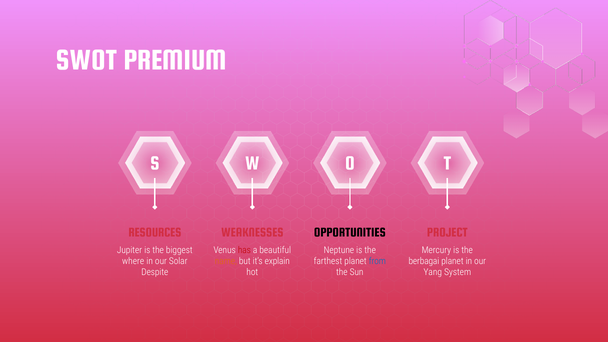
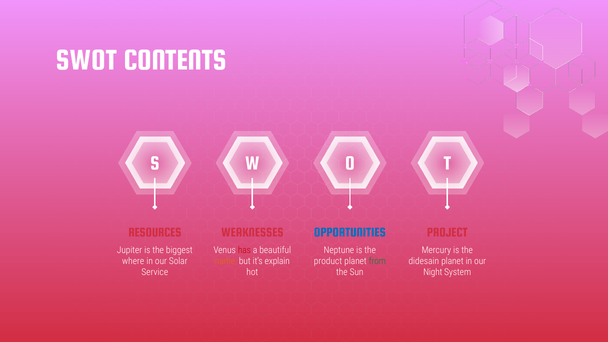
PREMIUM: PREMIUM -> CONTENTS (175, 60)
OPPORTUNITIES colour: black -> blue (350, 232)
farthest: farthest -> product (328, 261)
from colour: blue -> green (377, 261)
berbagai: berbagai -> didesain (424, 261)
Despite: Despite -> Service (155, 272)
Yang: Yang -> Night (433, 272)
